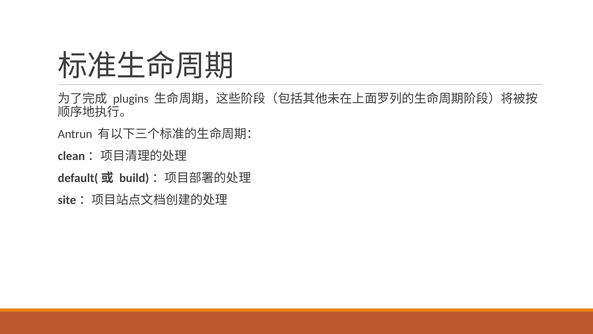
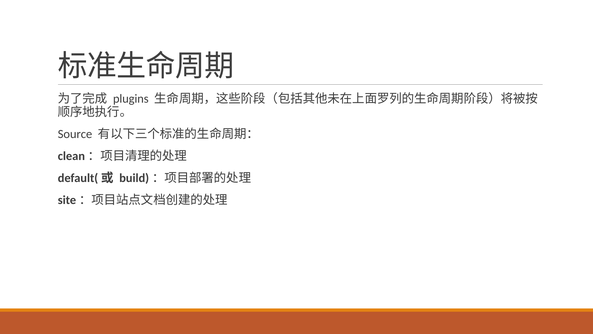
Antrun: Antrun -> Source (75, 134)
